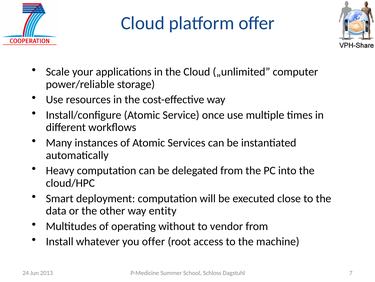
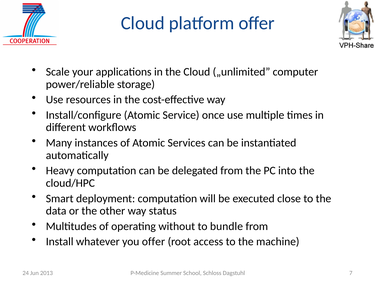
entity: entity -> status (163, 210)
vendor: vendor -> bundle (226, 226)
